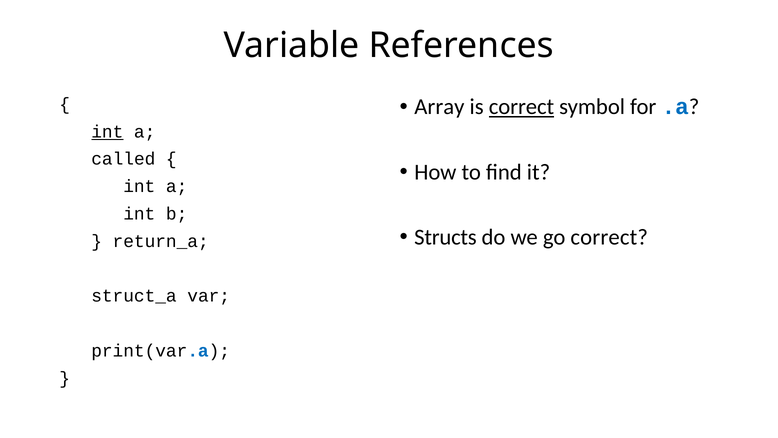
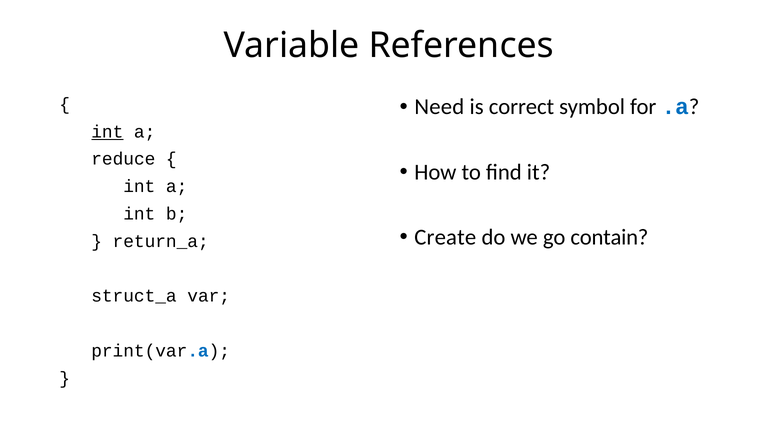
Array: Array -> Need (439, 107)
correct underline: present -> none (521, 107)
called: called -> reduce (123, 159)
Structs: Structs -> Create (445, 237)
go correct: correct -> contain (609, 237)
